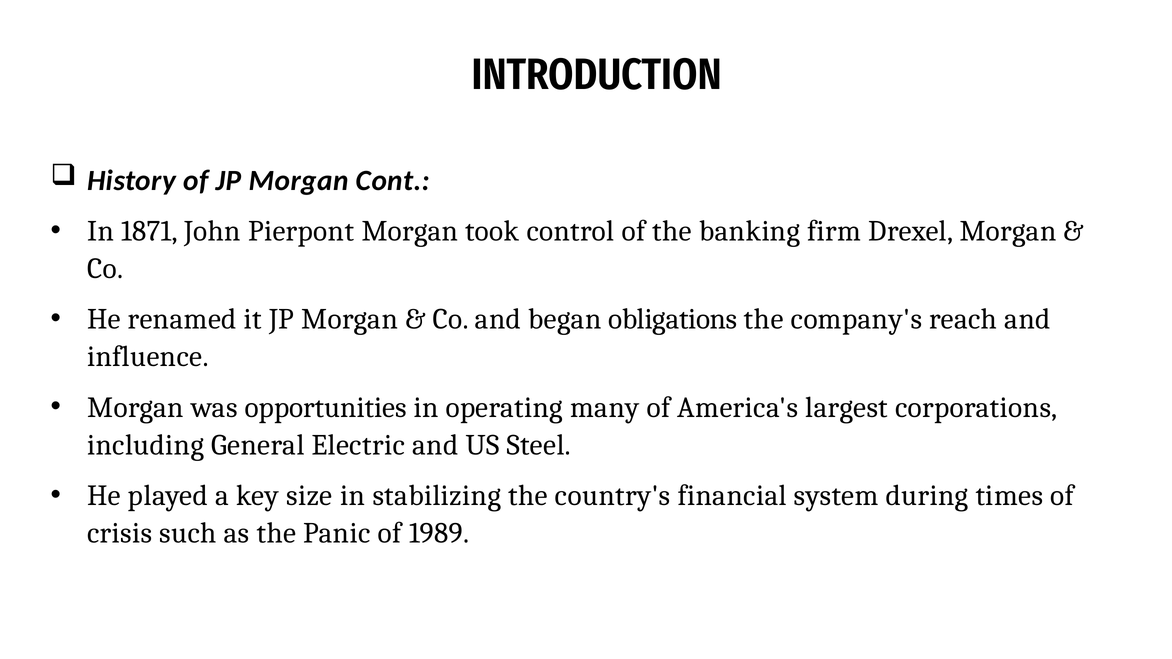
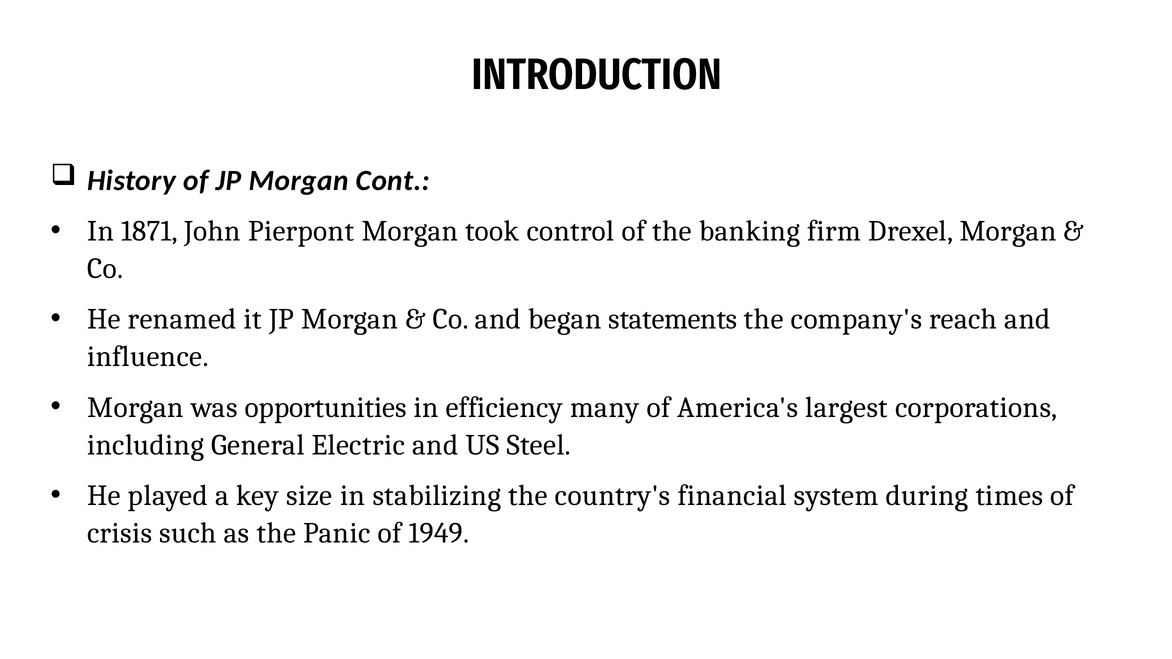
obligations: obligations -> statements (673, 319)
operating: operating -> efficiency (504, 408)
1989: 1989 -> 1949 (439, 533)
